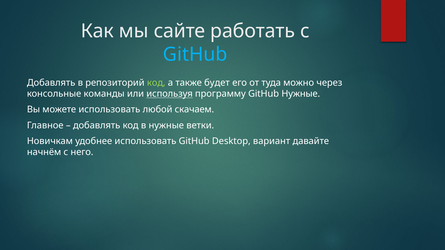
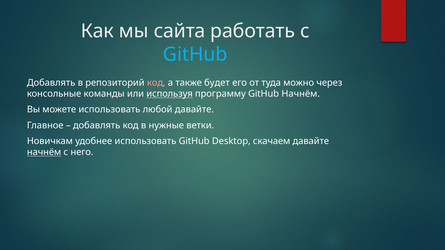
сайте: сайте -> сайта (180, 31)
код colour: light green -> pink (156, 83)
GitHub Нужные: Нужные -> Начнём (301, 94)
любой скачаем: скачаем -> давайте (194, 110)
вариант: вариант -> скачаем (272, 141)
начнём underline: none -> present (44, 152)
